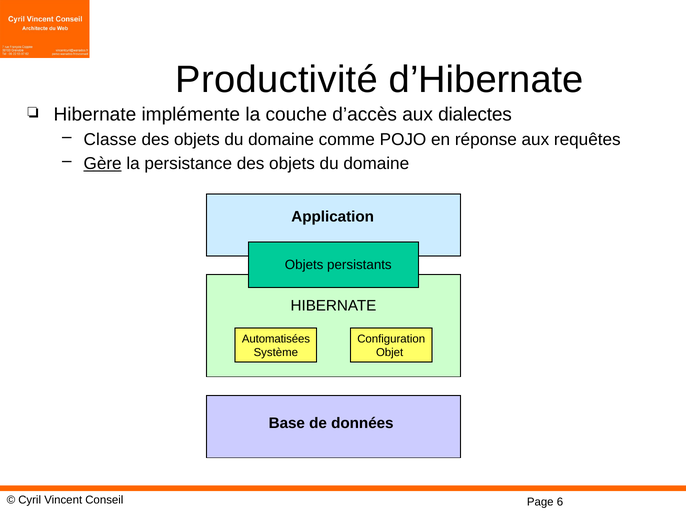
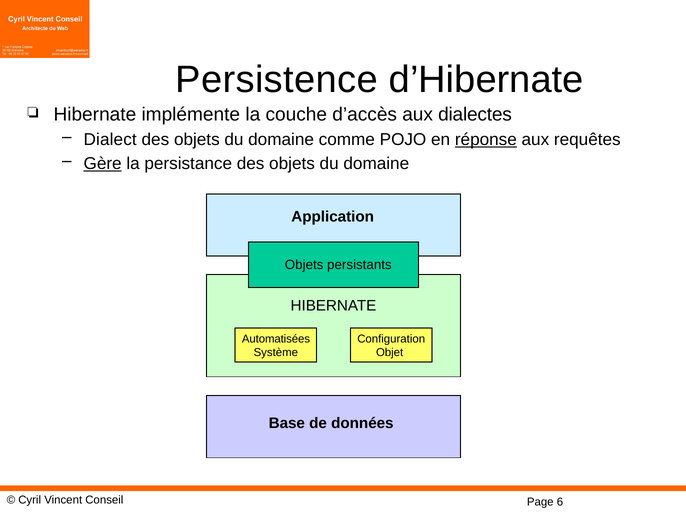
Productivité: Productivité -> Persistence (277, 80)
Classe: Classe -> Dialect (110, 140)
réponse underline: none -> present (486, 140)
